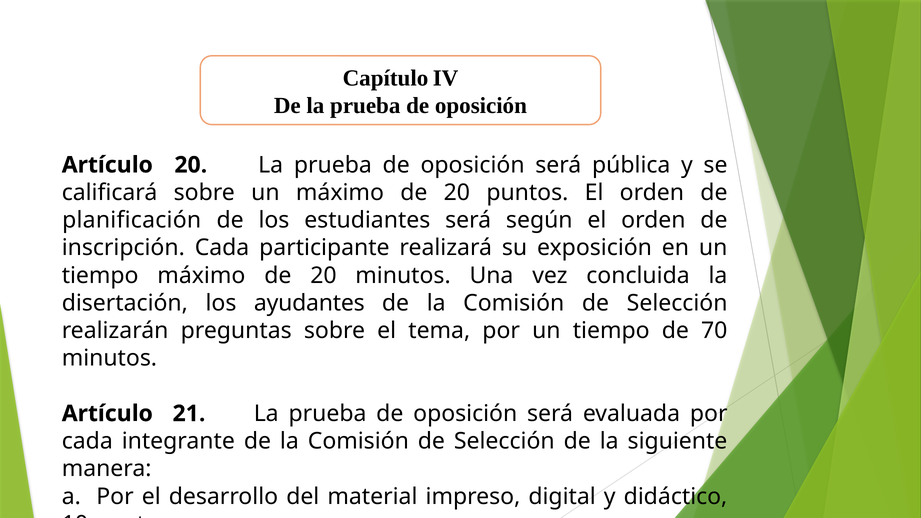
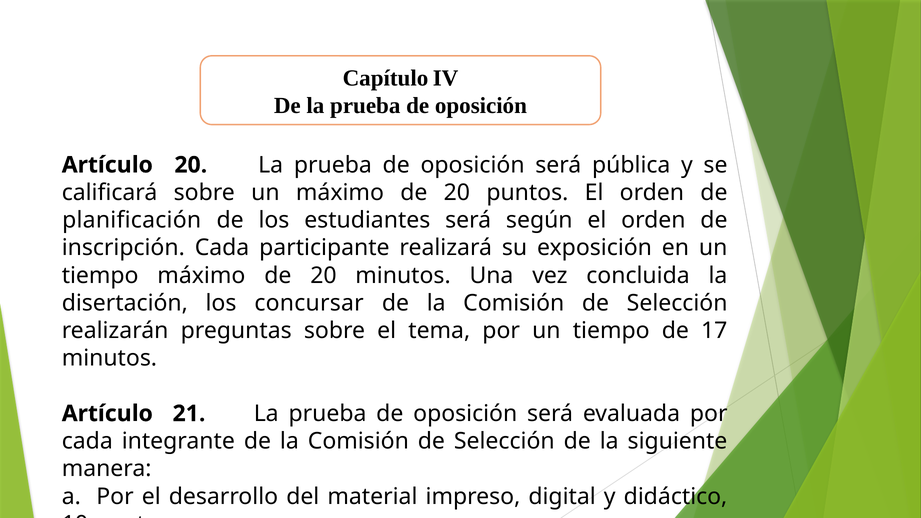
ayudantes: ayudantes -> concursar (309, 303)
70: 70 -> 17 (714, 331)
